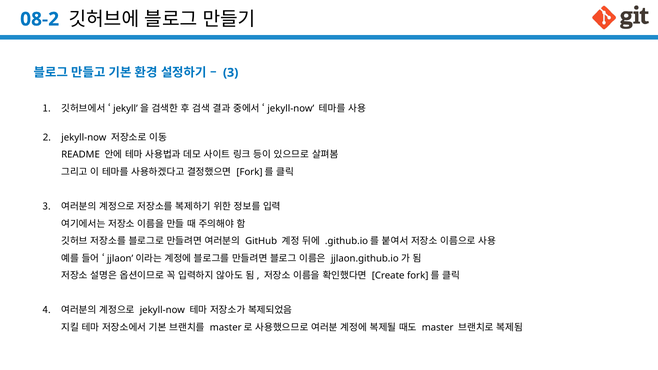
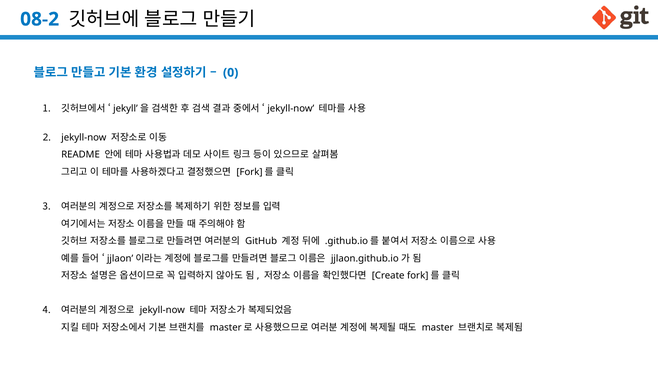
3: 3 -> 0 (231, 73)
